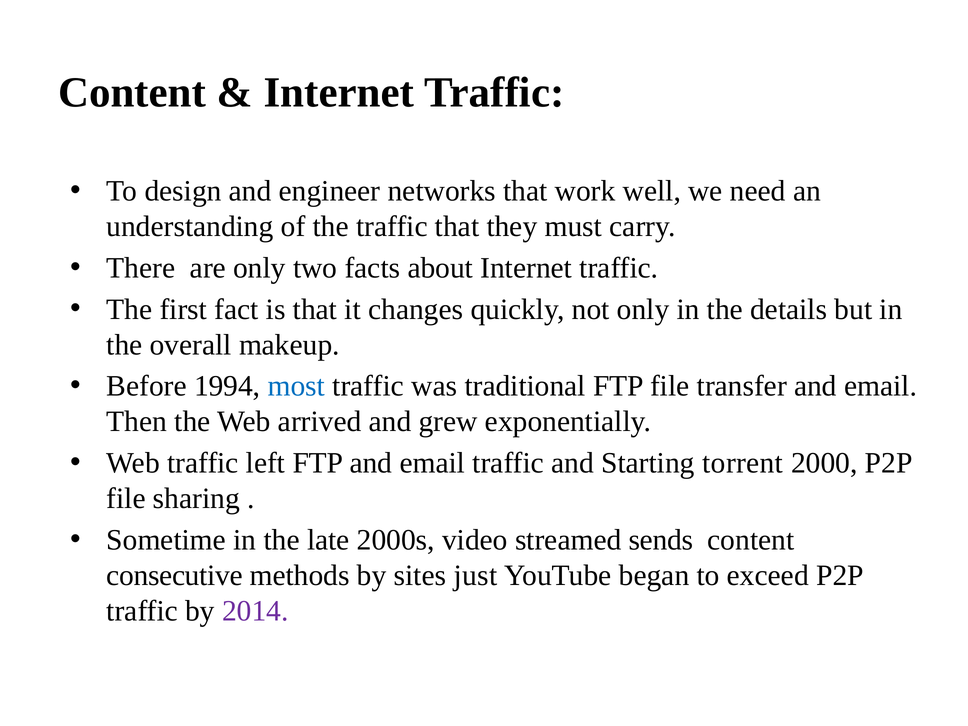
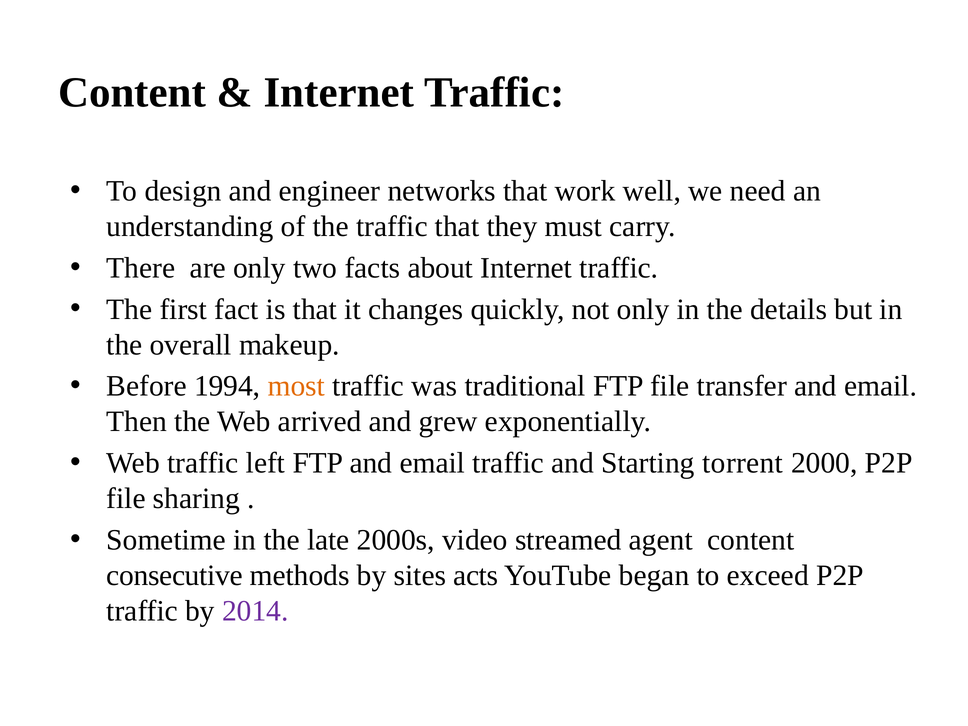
most colour: blue -> orange (296, 386)
sends: sends -> agent (661, 540)
just: just -> acts (476, 575)
